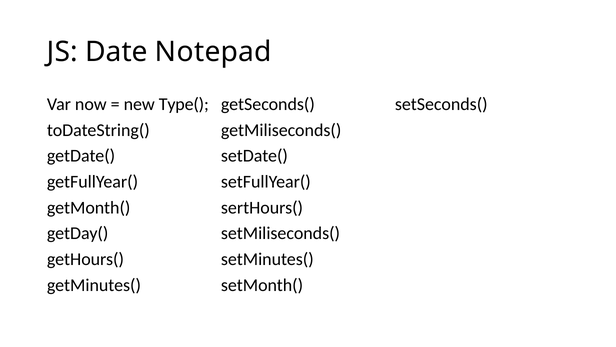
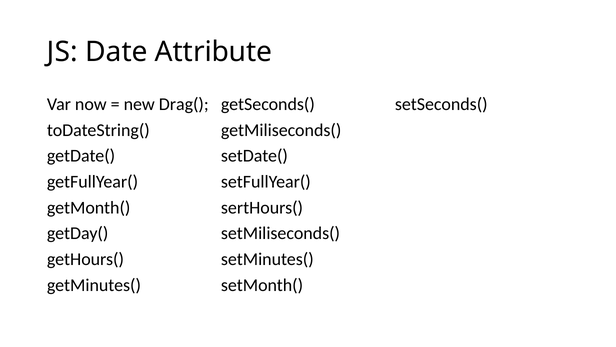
Notepad: Notepad -> Attribute (214, 52)
Type(: Type( -> Drag( (184, 104)
